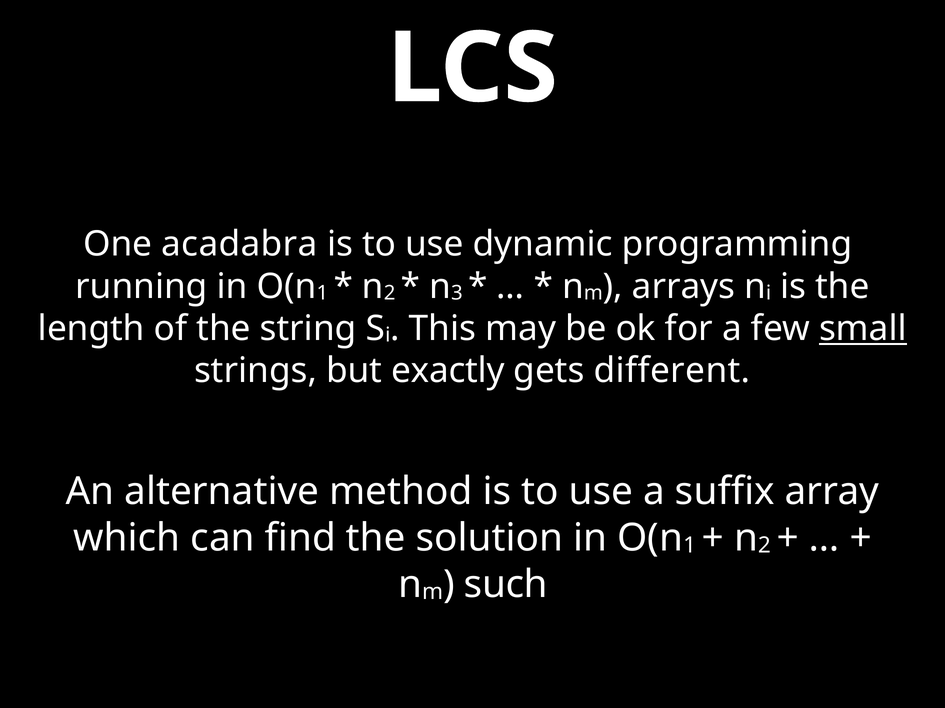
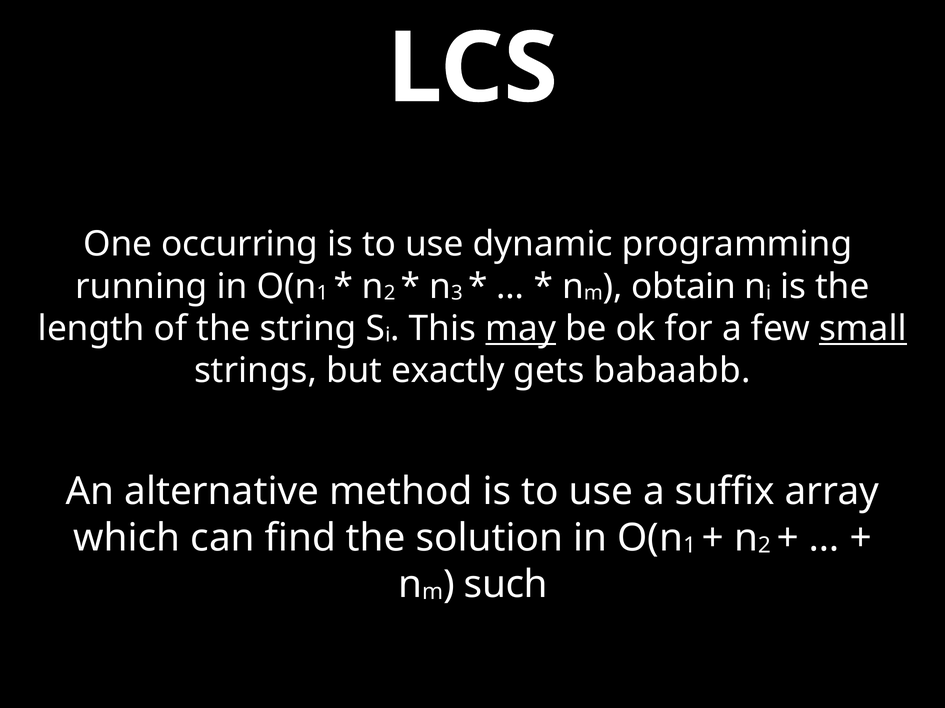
acadabra: acadabra -> occurring (240, 245)
arrays: arrays -> obtain (684, 287)
may underline: none -> present (521, 329)
different: different -> babaabb (672, 371)
